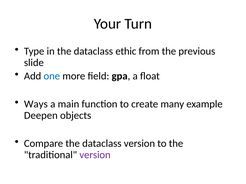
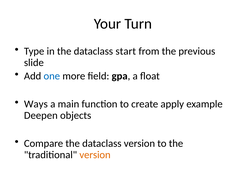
ethic: ethic -> start (126, 51)
many: many -> apply (172, 104)
version colour: purple -> orange (95, 155)
